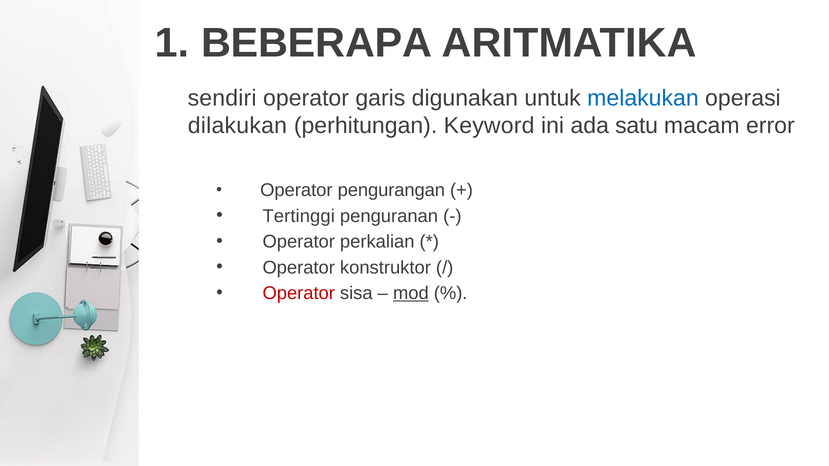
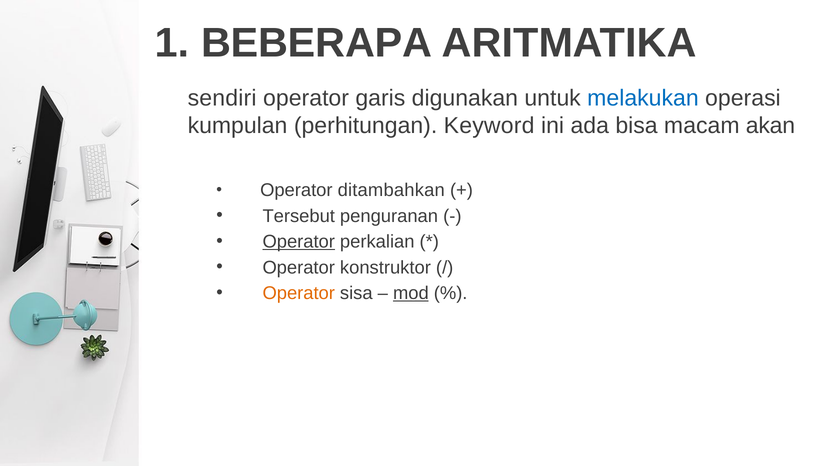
dilakukan: dilakukan -> kumpulan (238, 126)
satu: satu -> bisa (636, 126)
error: error -> akan (770, 126)
pengurangan: pengurangan -> ditambahkan (391, 190)
Tertinggi: Tertinggi -> Tersebut (299, 216)
Operator underline: none -> present (299, 242)
Operator colour: red -> orange (299, 293)
